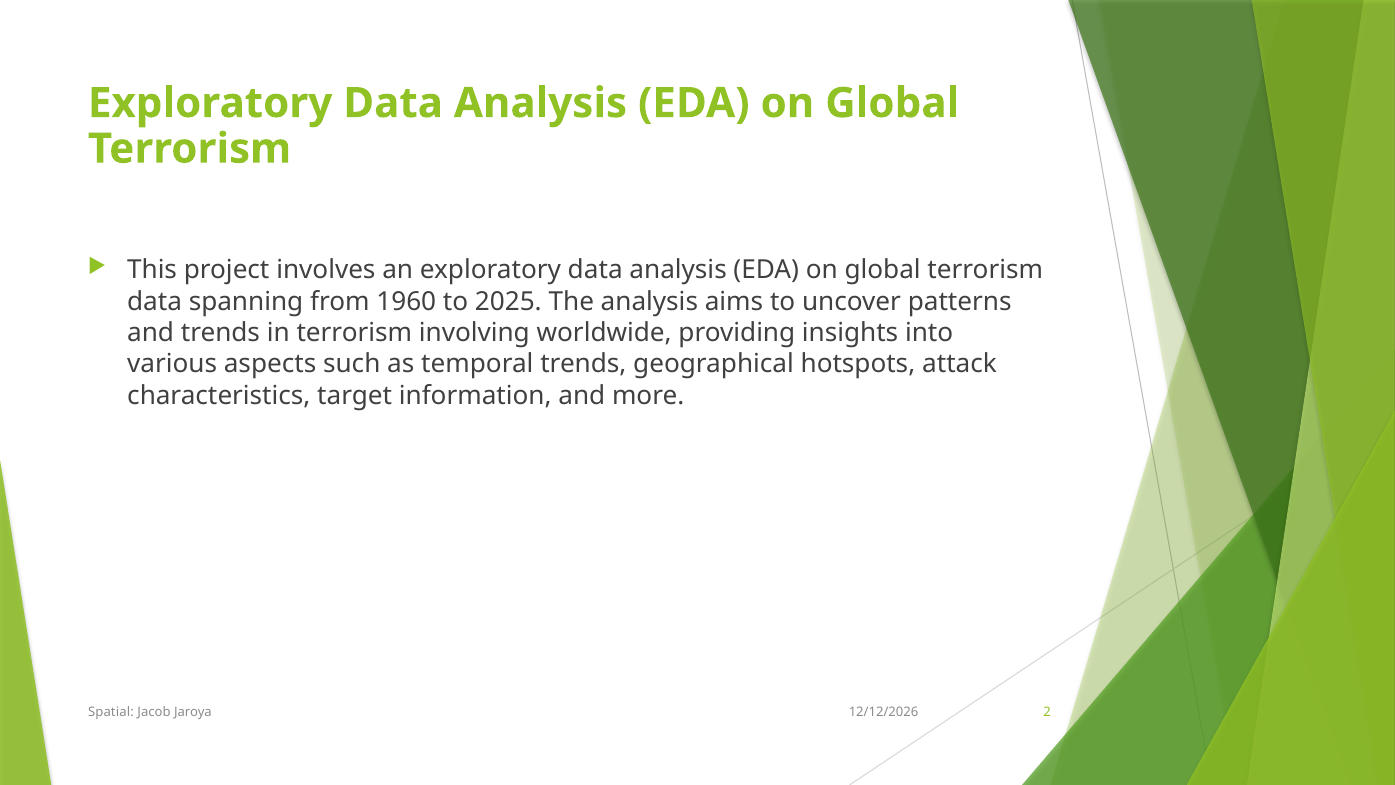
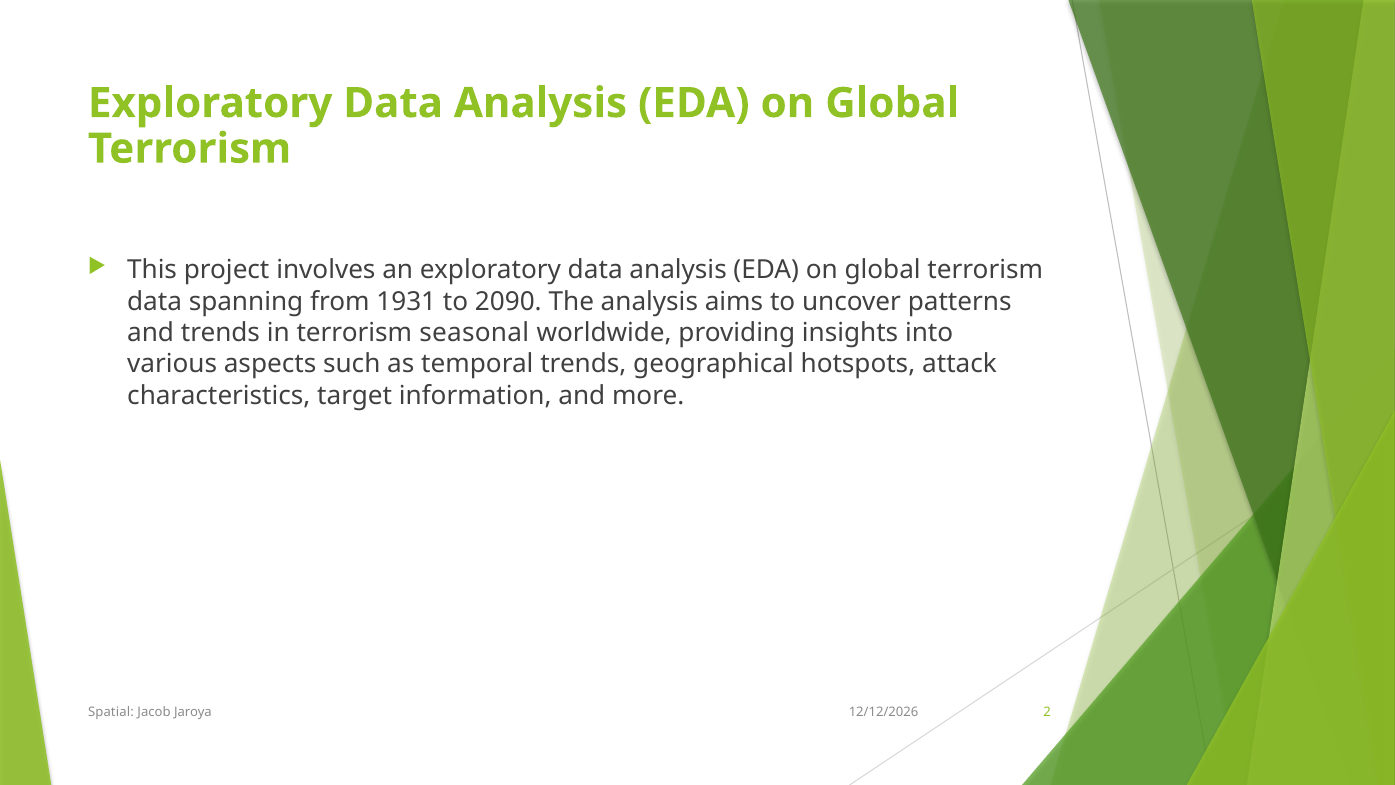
1960: 1960 -> 1931 (406, 301)
2025: 2025 -> 2090 (508, 301)
involving: involving -> seasonal (474, 333)
